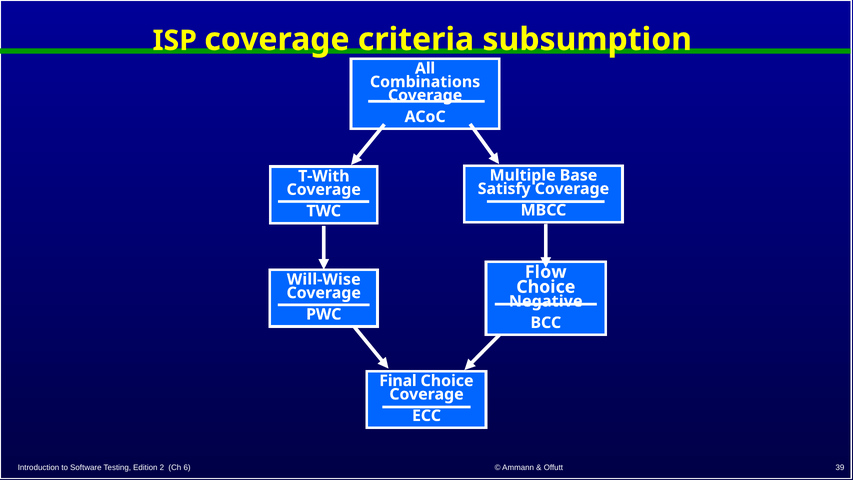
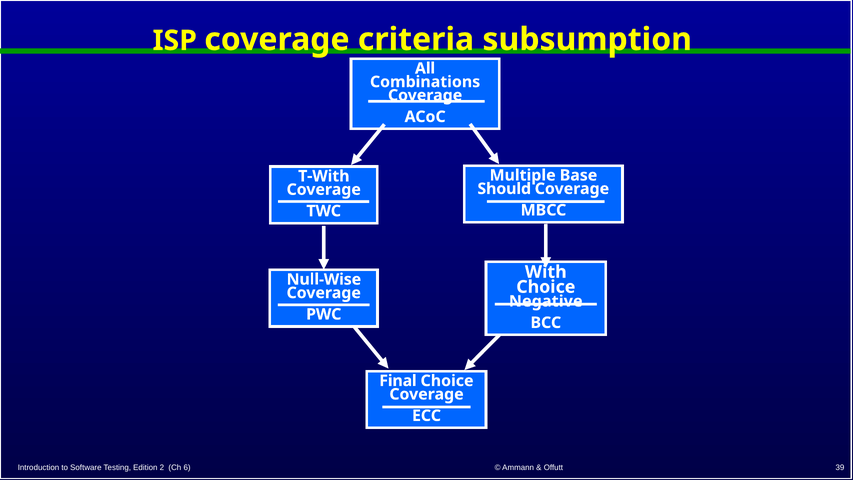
Satisfy: Satisfy -> Should (504, 189)
Flow: Flow -> With (546, 272)
Will-Wise: Will-Wise -> Null-Wise (324, 279)
